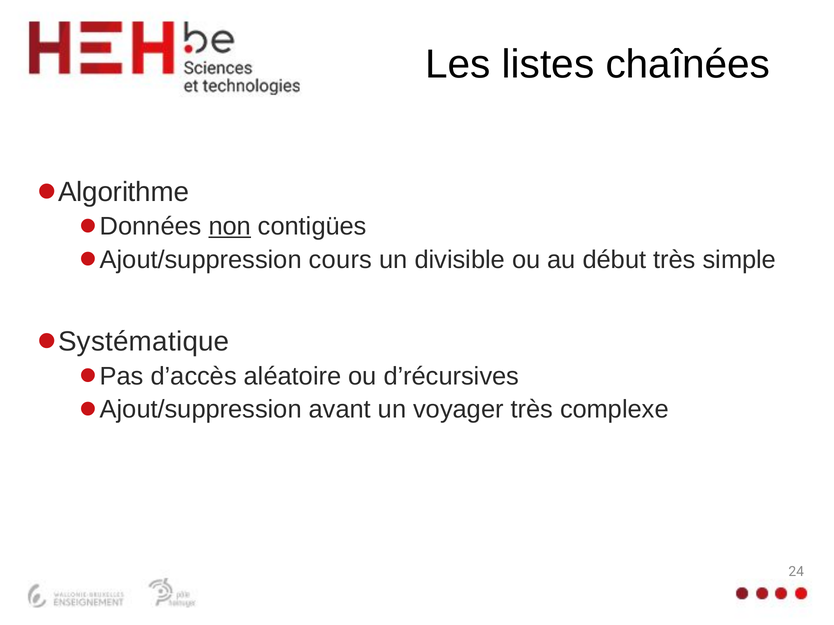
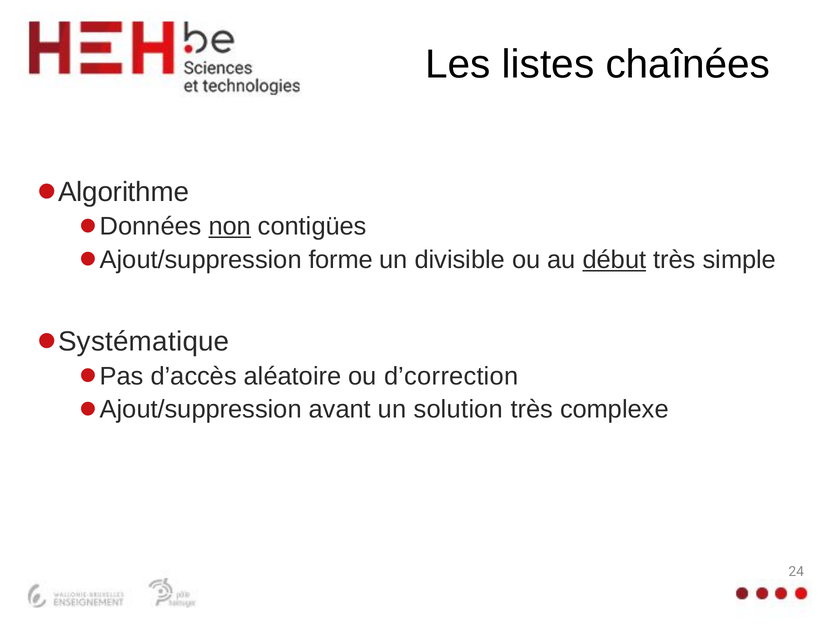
cours: cours -> forme (341, 260)
début underline: none -> present (614, 260)
d’récursives: d’récursives -> d’correction (451, 376)
voyager: voyager -> solution (458, 410)
